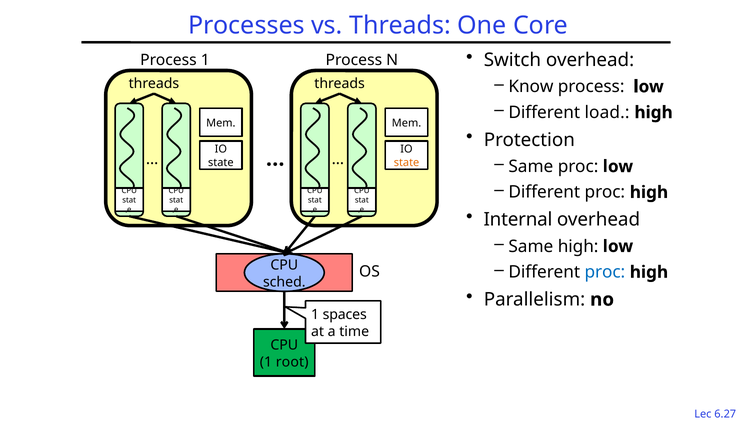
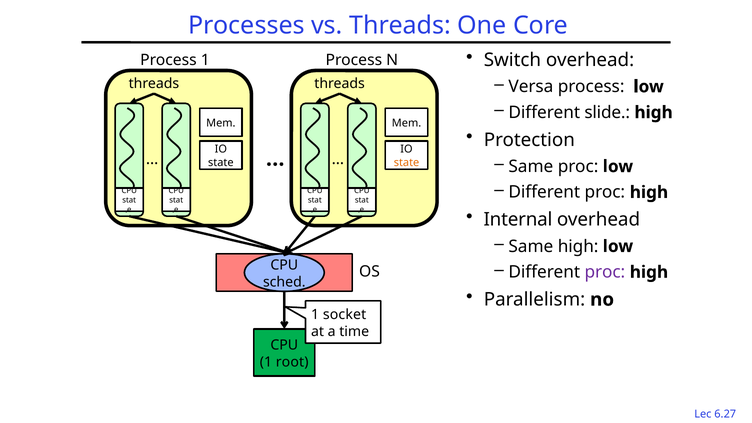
Know: Know -> Versa (531, 87)
load: load -> slide (607, 112)
proc colour: blue -> purple (605, 272)
spaces: spaces -> socket (345, 314)
